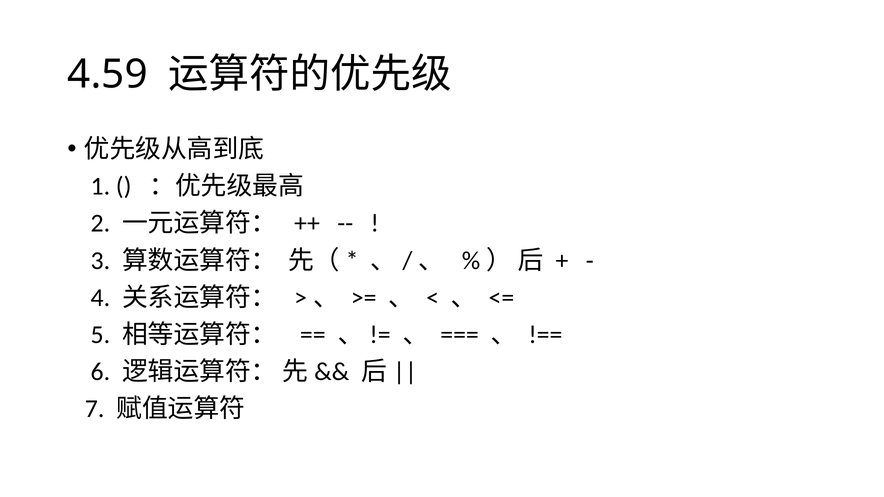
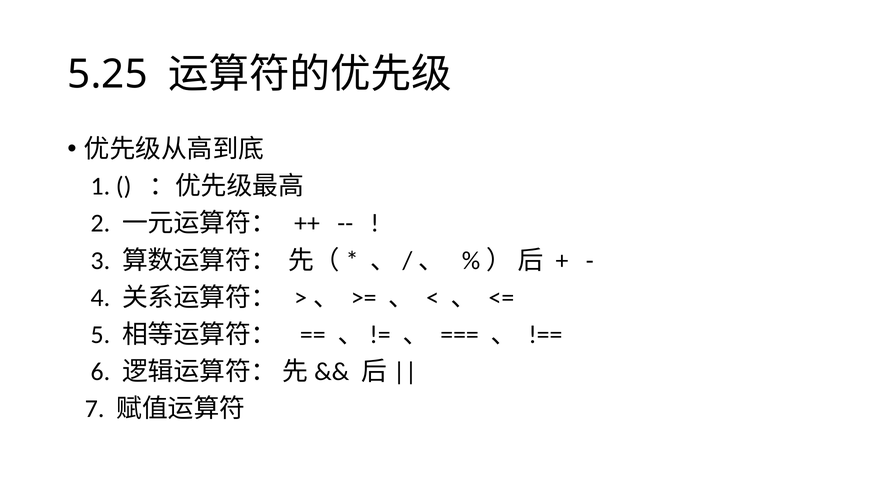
4.59: 4.59 -> 5.25 (108, 74)
